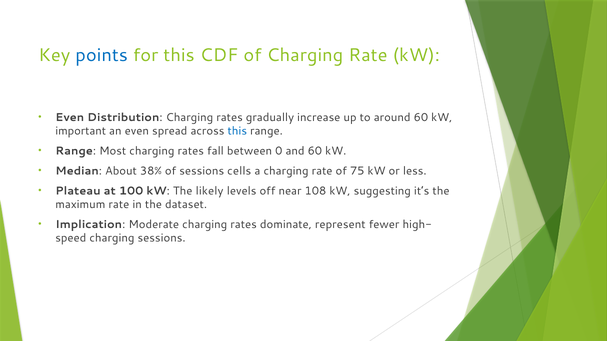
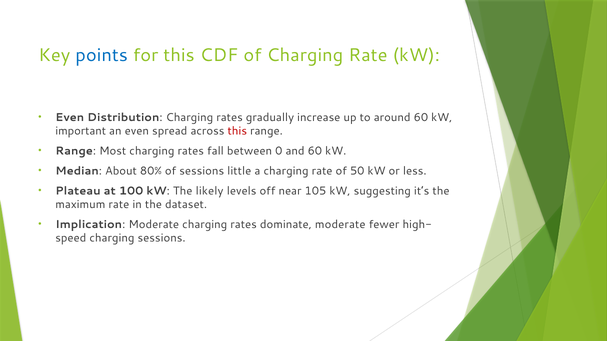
this colour: blue -> red (237, 131)
38%: 38% -> 80% (151, 171)
cells: cells -> little (239, 171)
75: 75 -> 50 (357, 171)
108: 108 -> 105 (315, 191)
dominate represent: represent -> moderate (340, 225)
